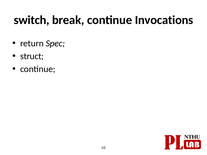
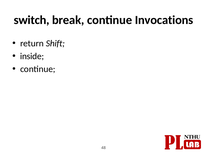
Spec: Spec -> Shift (55, 43)
struct: struct -> inside (32, 56)
